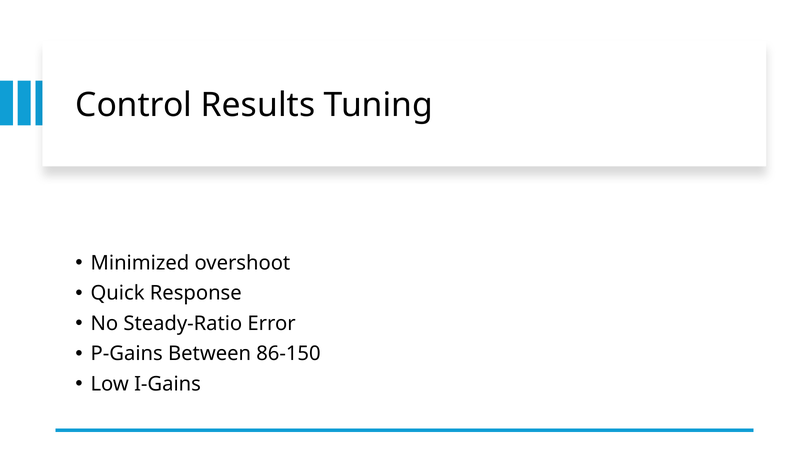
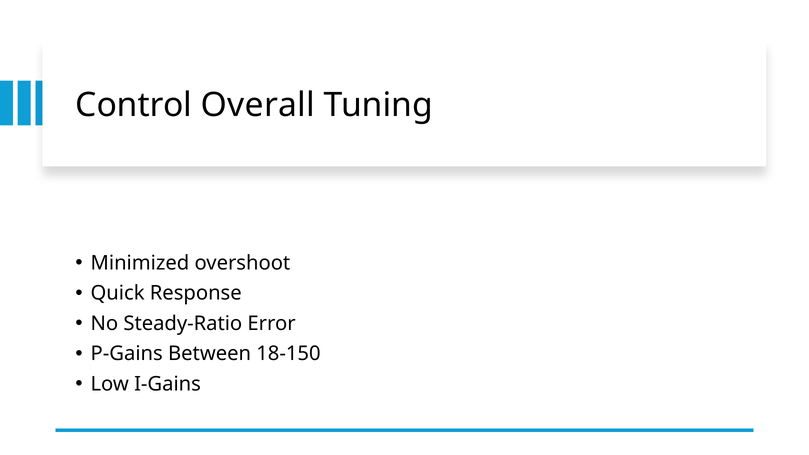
Results: Results -> Overall (258, 105)
86-150: 86-150 -> 18-150 (288, 354)
